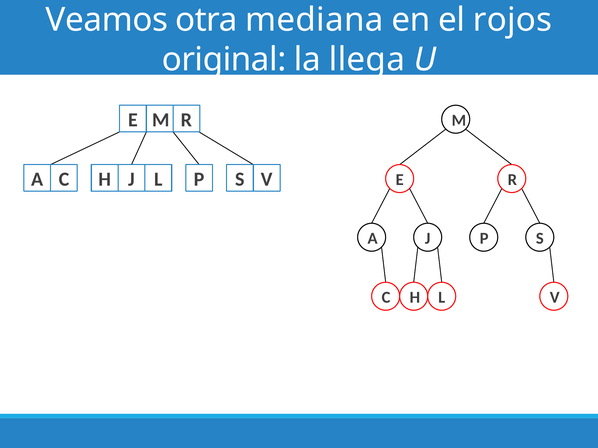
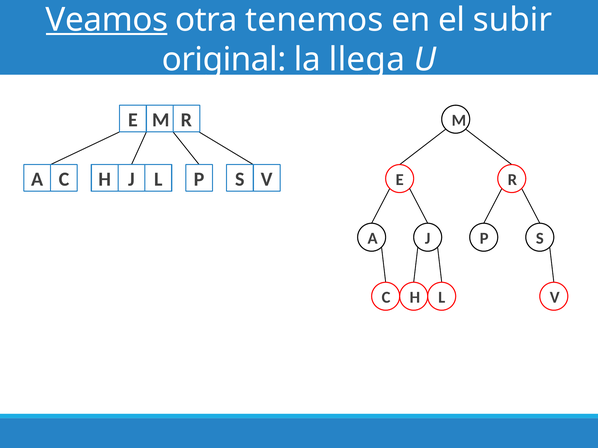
Veamos underline: none -> present (107, 20)
mediana: mediana -> tenemos (314, 20)
rojos: rojos -> subir (512, 20)
